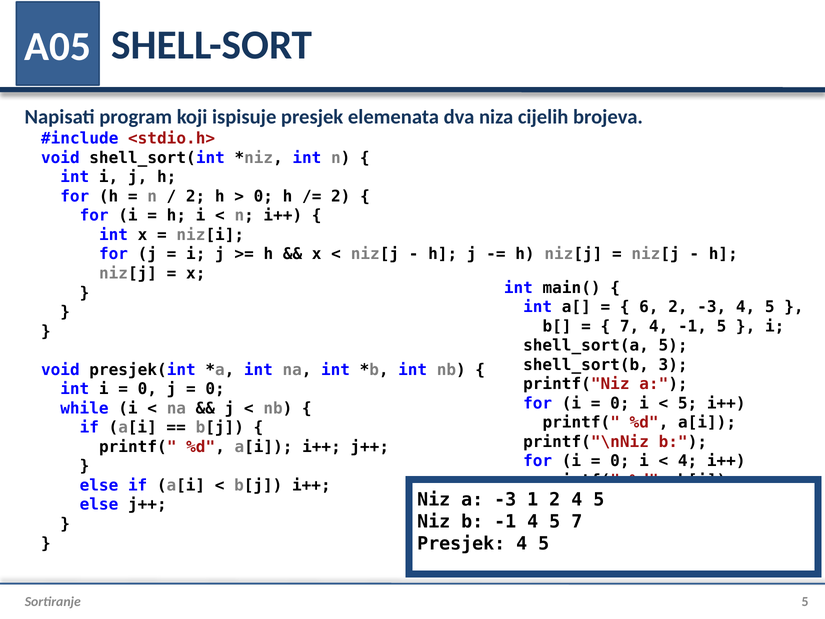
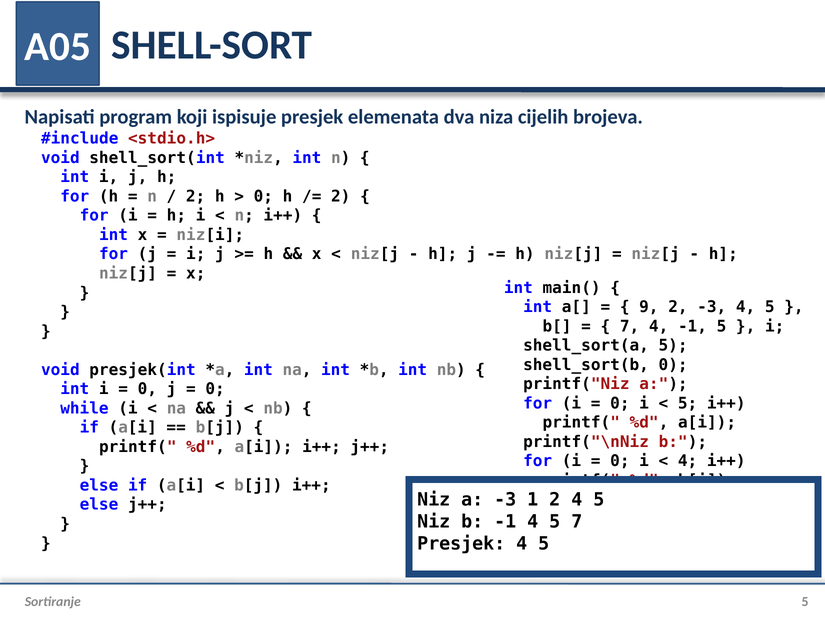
6: 6 -> 9 (649, 307)
shell_sort(b 3: 3 -> 0 (673, 365)
